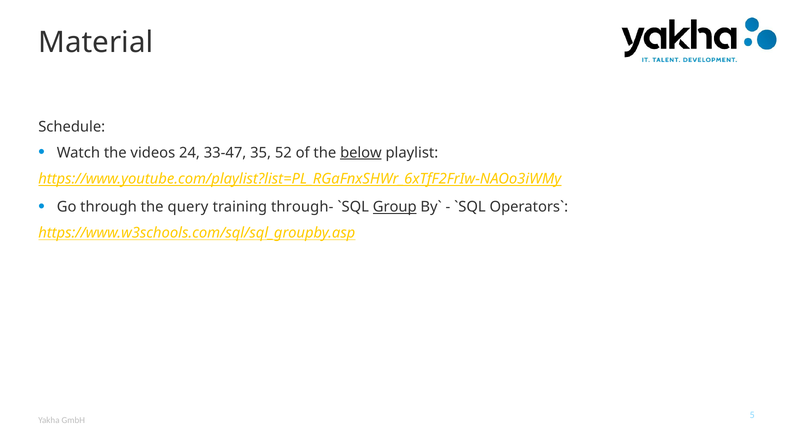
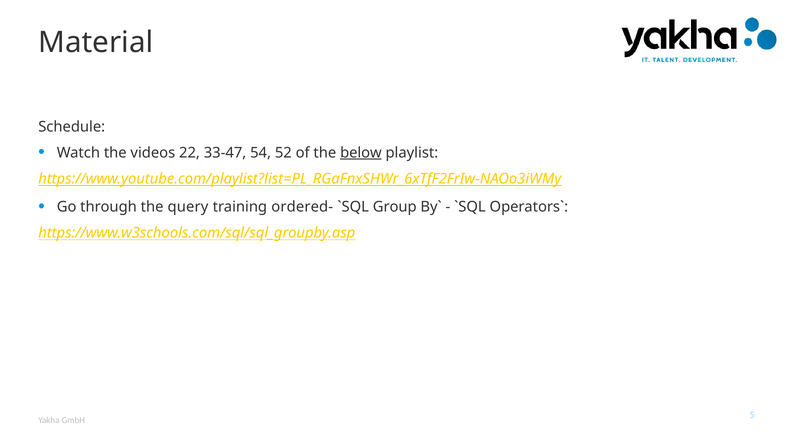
24: 24 -> 22 (190, 153)
35: 35 -> 54 (261, 153)
through-: through- -> ordered- (302, 207)
Group underline: present -> none (395, 207)
